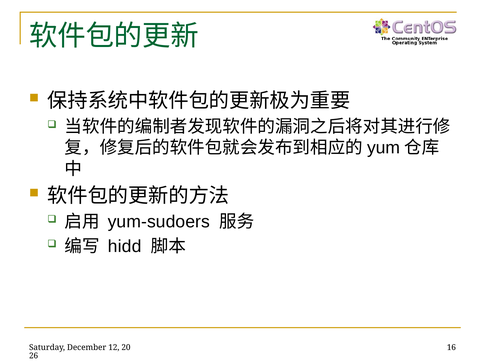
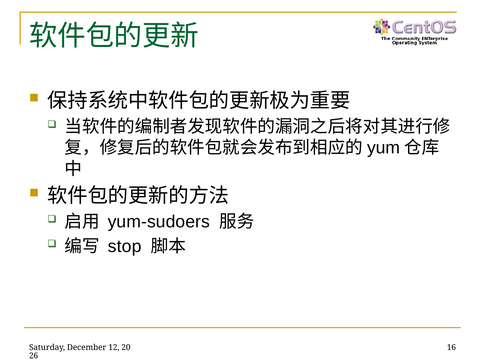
hidd: hidd -> stop (125, 246)
